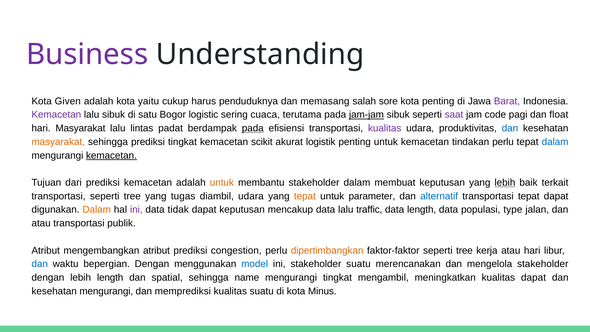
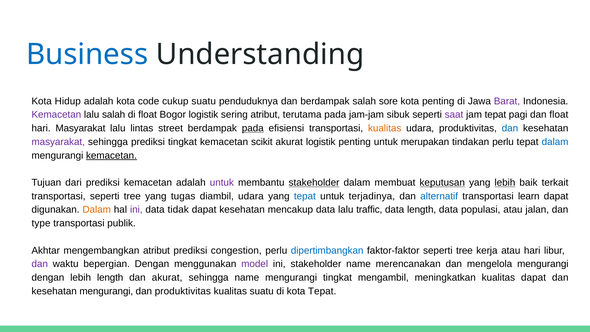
Business colour: purple -> blue (87, 54)
Given: Given -> Hidup (68, 101)
yaitu: yaitu -> code (149, 101)
cukup harus: harus -> suatu (204, 101)
dan memasang: memasang -> berdampak (325, 101)
lalu sibuk: sibuk -> salah (114, 115)
di satu: satu -> float (148, 115)
Bogor logistic: logistic -> logistik (203, 115)
sering cuaca: cuaca -> atribut (265, 115)
jam-jam underline: present -> none (366, 115)
jam code: code -> tepat (495, 115)
padat: padat -> street (171, 128)
kualitas colour: purple -> orange (385, 128)
masyarakat colour: orange -> purple (58, 142)
untuk kemacetan: kemacetan -> merupakan (425, 142)
untuk colour: orange -> purple (222, 183)
stakeholder underline: none -> present (314, 183)
keputusan underline: none -> present (442, 183)
tepat colour: orange -> blue (305, 196)
parameter: parameter -> terjadinya (372, 196)
transportasi tepat: tepat -> learn (529, 196)
dapat keputusan: keputusan -> kesehatan (242, 210)
populasi type: type -> atau (513, 210)
atau: atau -> type (41, 223)
Atribut: Atribut -> Akhtar (46, 250)
dipertimbangkan colour: orange -> blue (327, 250)
dan colour: blue -> purple (40, 264)
model colour: blue -> purple (255, 264)
stakeholder suatu: suatu -> name (359, 264)
mengelola stakeholder: stakeholder -> mengurangi (543, 264)
dan spatial: spatial -> akurat (167, 277)
dan memprediksi: memprediksi -> produktivitas (183, 291)
kota Minus: Minus -> Tepat (322, 291)
